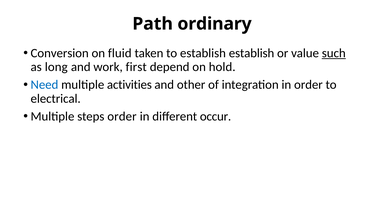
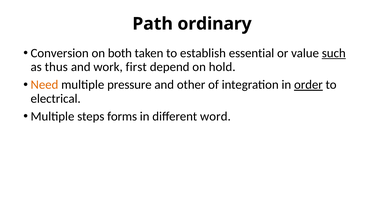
fluid: fluid -> both (120, 53)
establish establish: establish -> essential (252, 53)
long: long -> thus (56, 67)
Need colour: blue -> orange (44, 85)
activities: activities -> pressure (129, 85)
order underline: none -> present (308, 85)
steps order: order -> forms (122, 116)
occur: occur -> word (215, 116)
